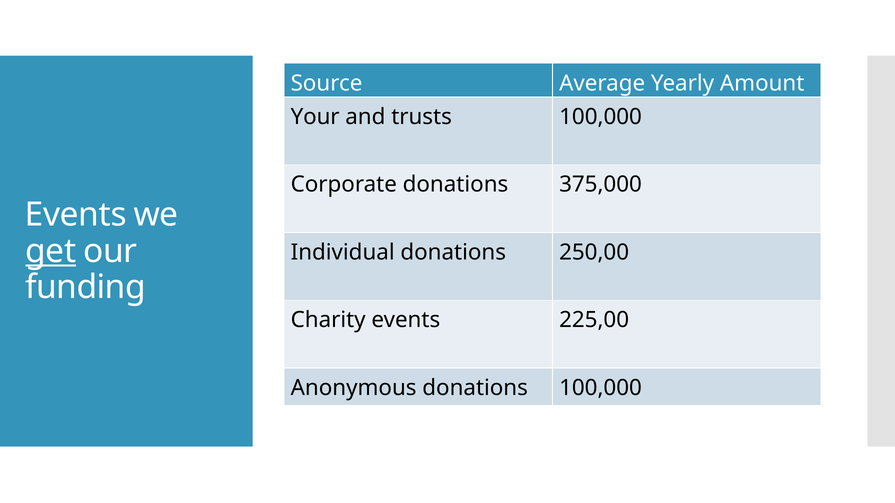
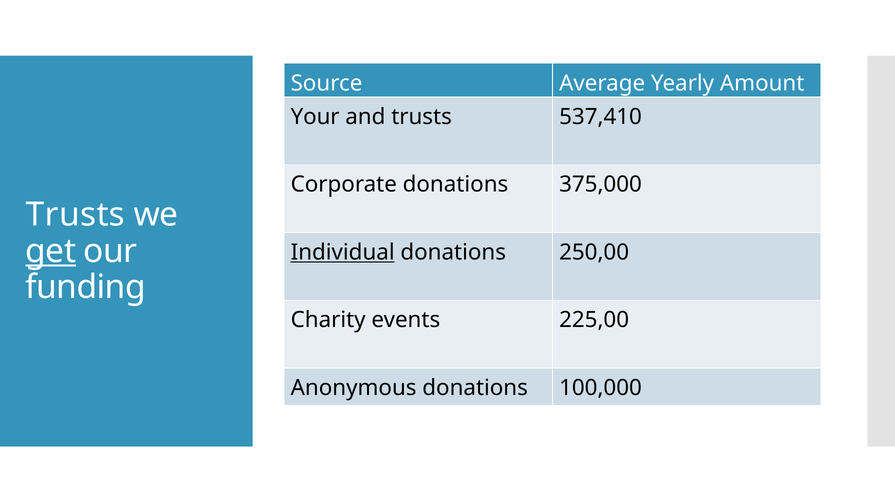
trusts 100,000: 100,000 -> 537,410 (601, 117)
Events: Events -> Trusts (75, 215)
Individual underline: none -> present (343, 253)
